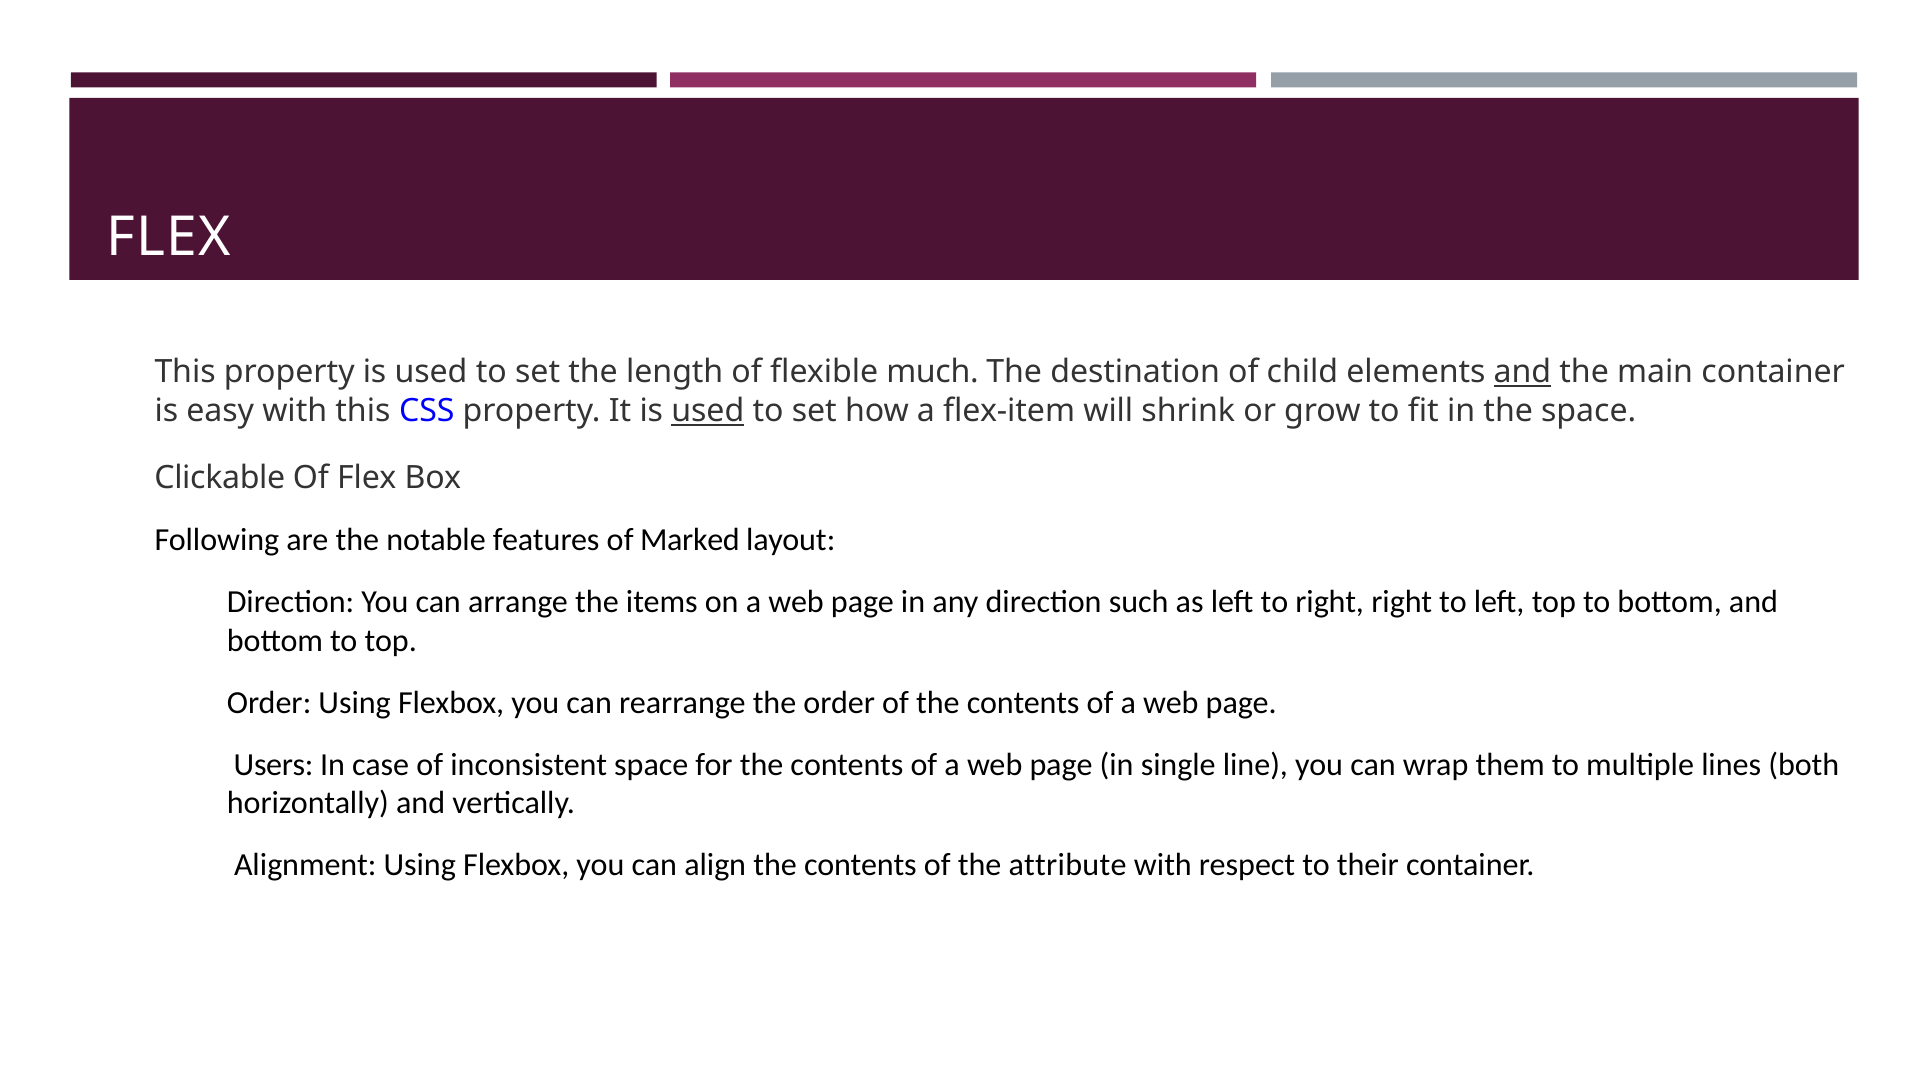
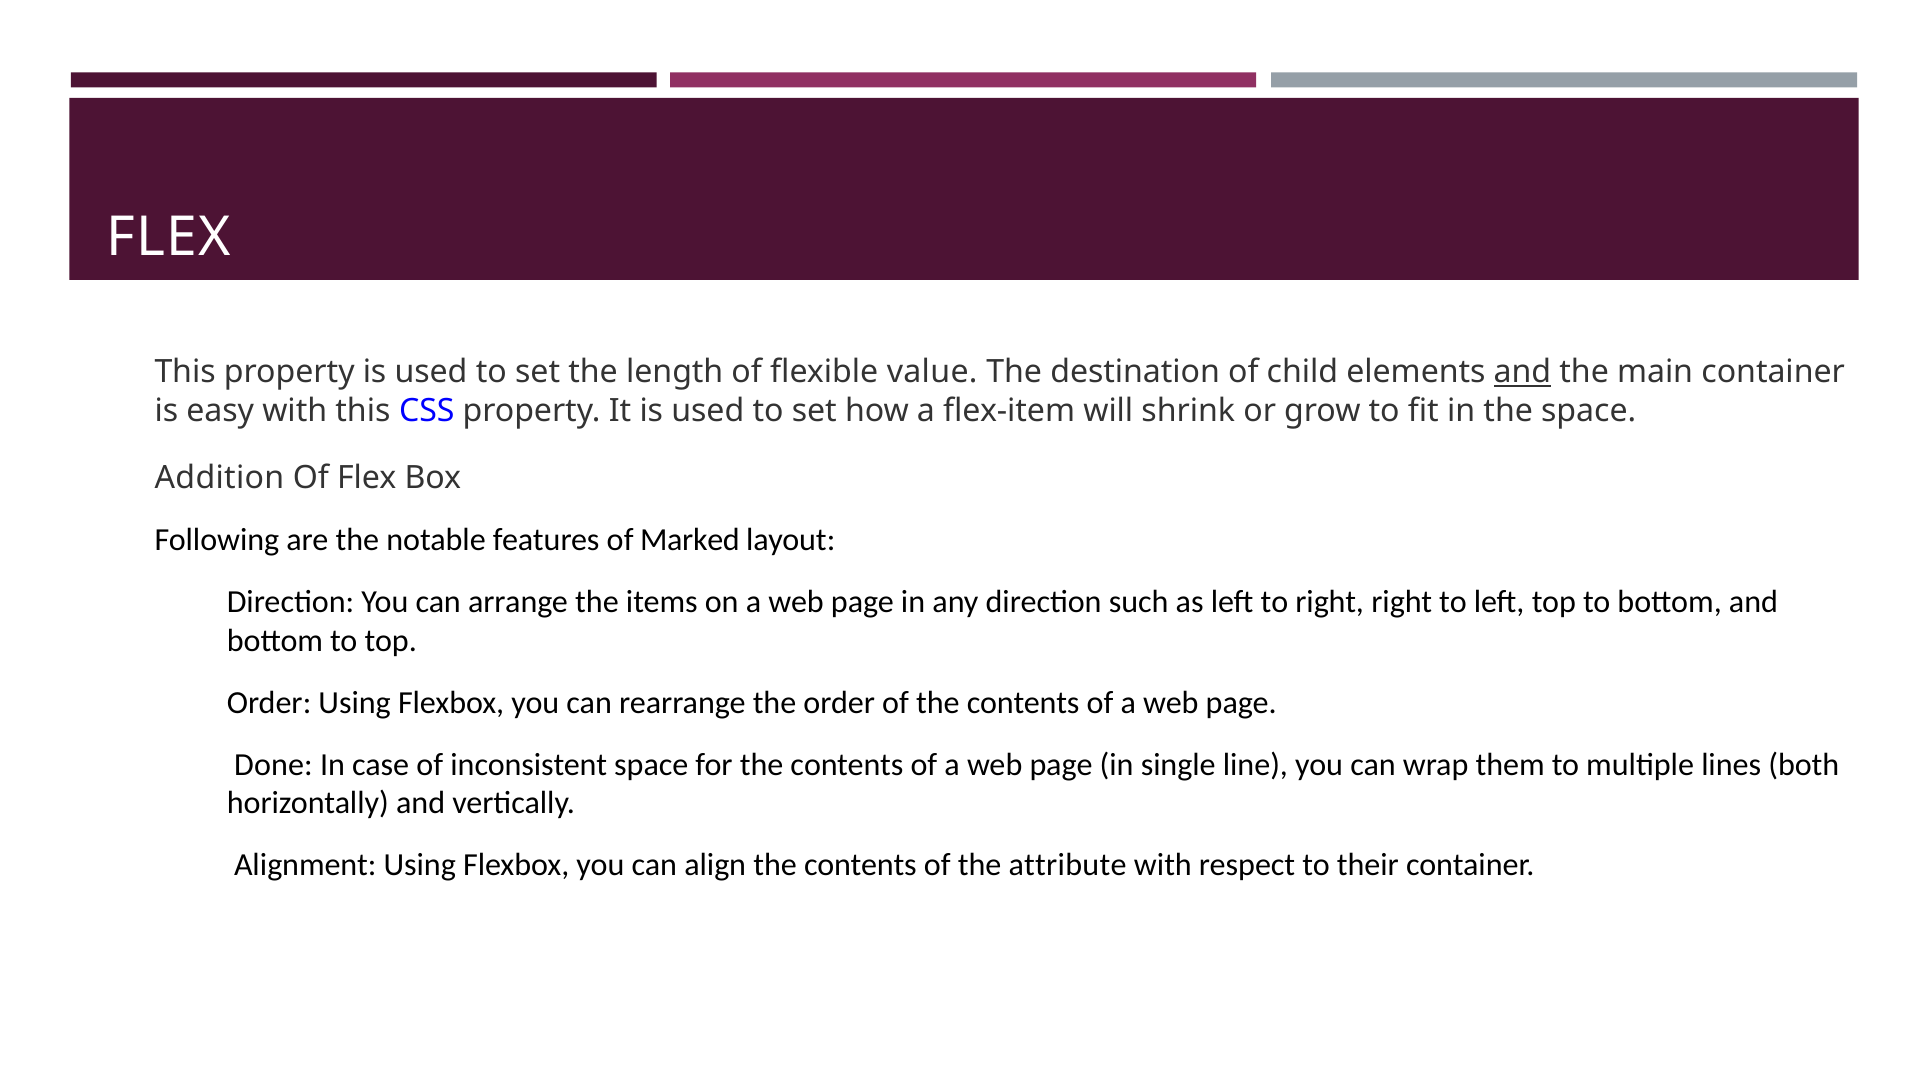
much: much -> value (932, 373)
used underline: present -> none (708, 411)
Clickable: Clickable -> Addition (219, 478)
Users: Users -> Done (273, 765)
